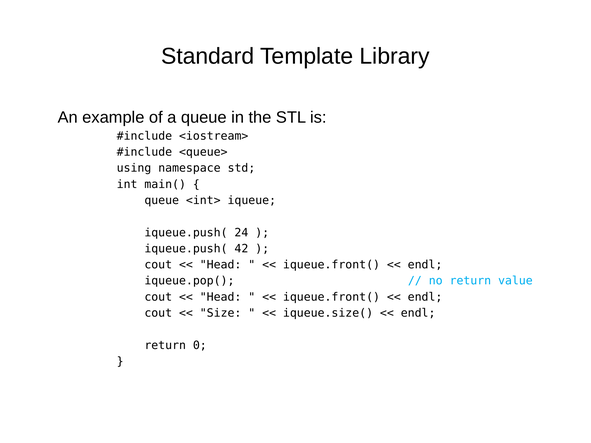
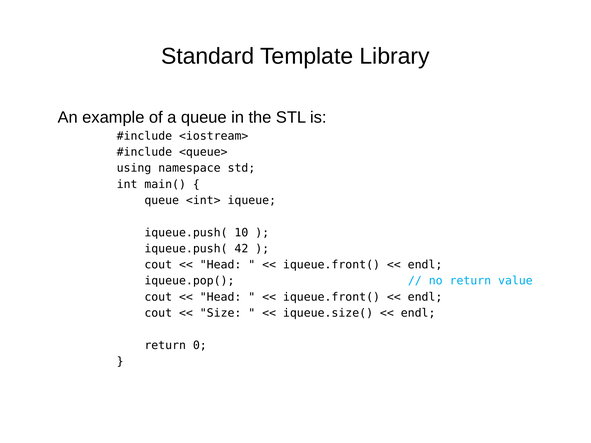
24: 24 -> 10 (241, 233)
